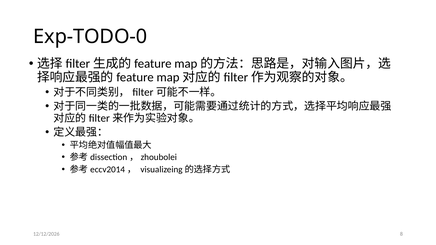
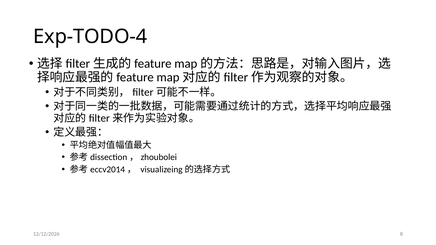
Exp-TODO-0: Exp-TODO-0 -> Exp-TODO-4 (90, 37)
